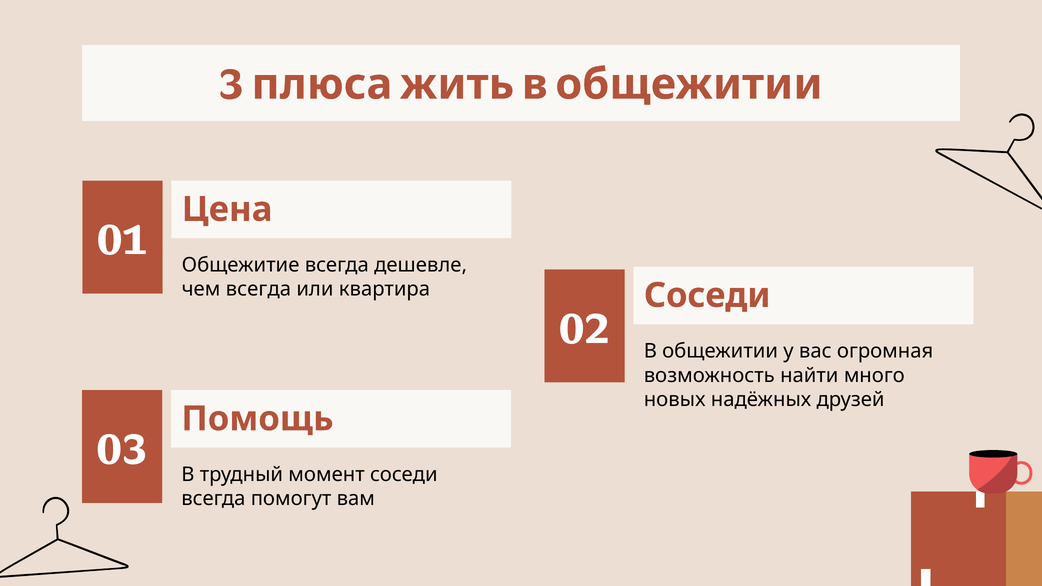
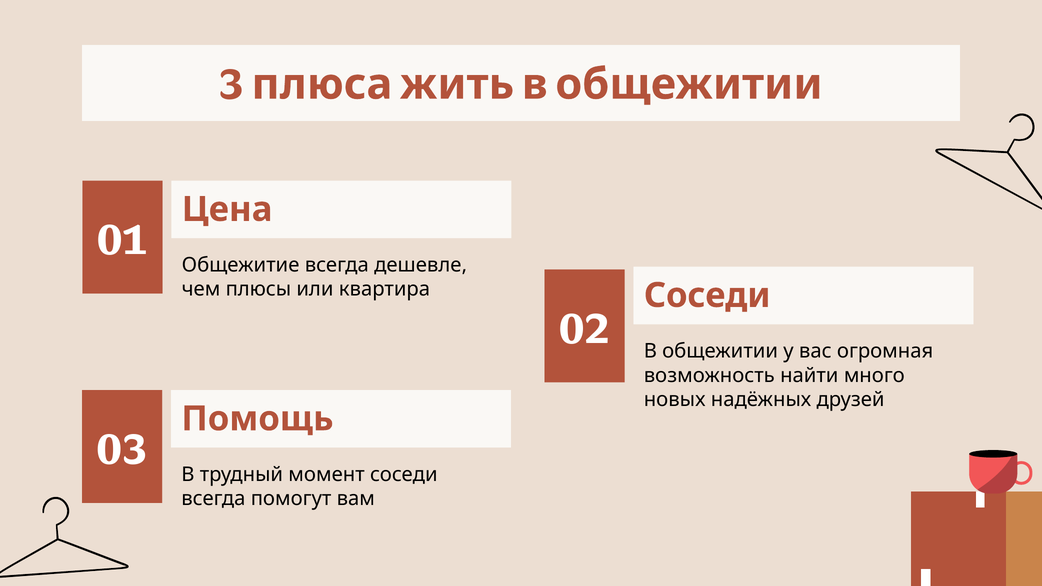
чем всегда: всегда -> плюсы (258, 289)
